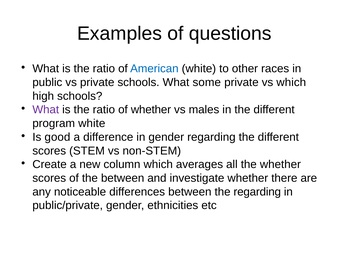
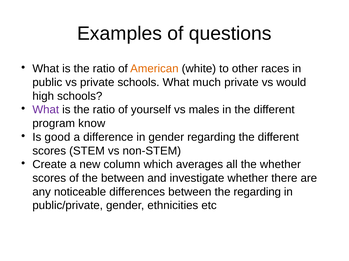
American colour: blue -> orange (154, 69)
some: some -> much (207, 83)
vs which: which -> would (291, 83)
of whether: whether -> yourself (151, 110)
program white: white -> know (92, 124)
